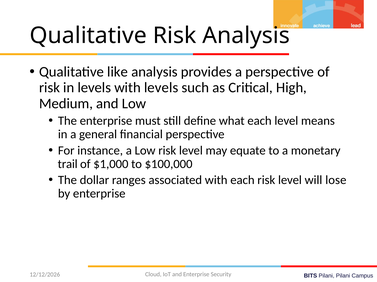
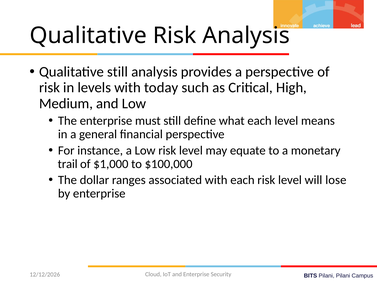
Qualitative like: like -> still (118, 72)
with levels: levels -> today (161, 88)
